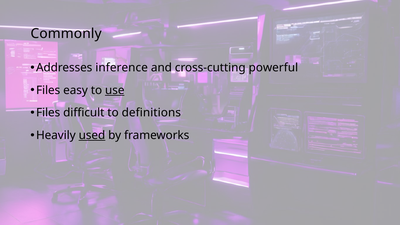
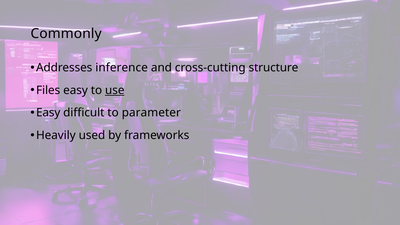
powerful: powerful -> structure (273, 68)
Files: Files -> Easy (48, 113)
definitions: definitions -> parameter (151, 113)
used underline: present -> none (92, 135)
